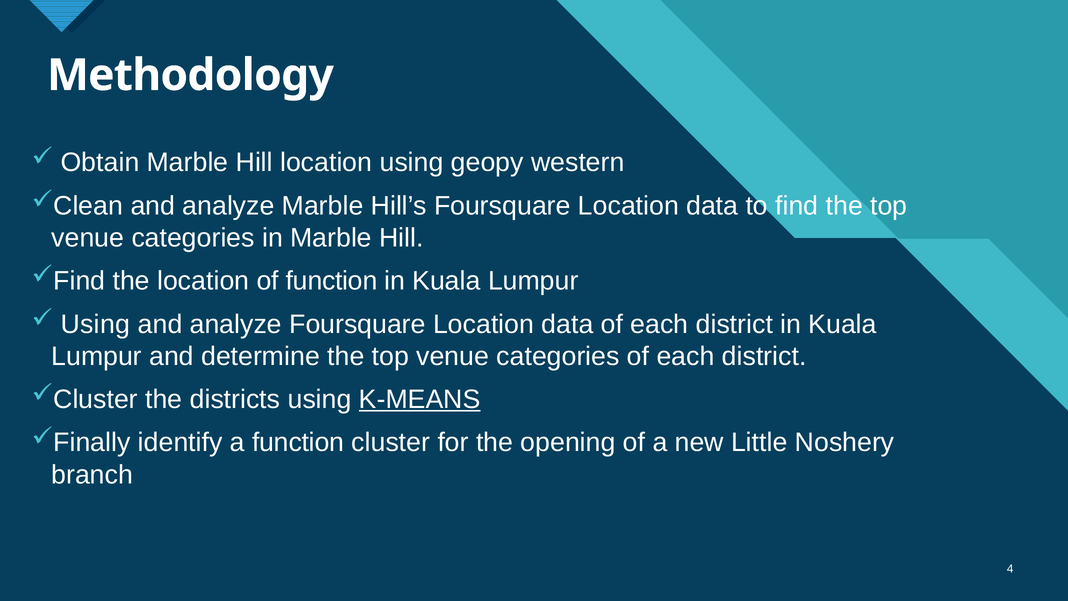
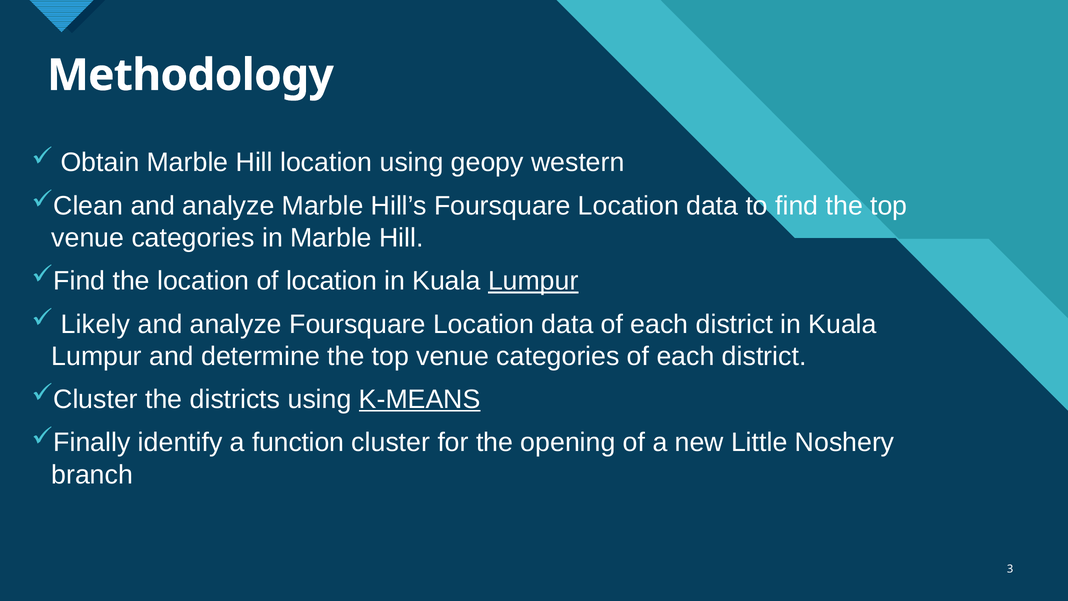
of function: function -> location (332, 281)
Lumpur underline: none -> present (533, 281)
Using: Using -> Likely (95, 324)
4: 4 -> 3 (1010, 569)
